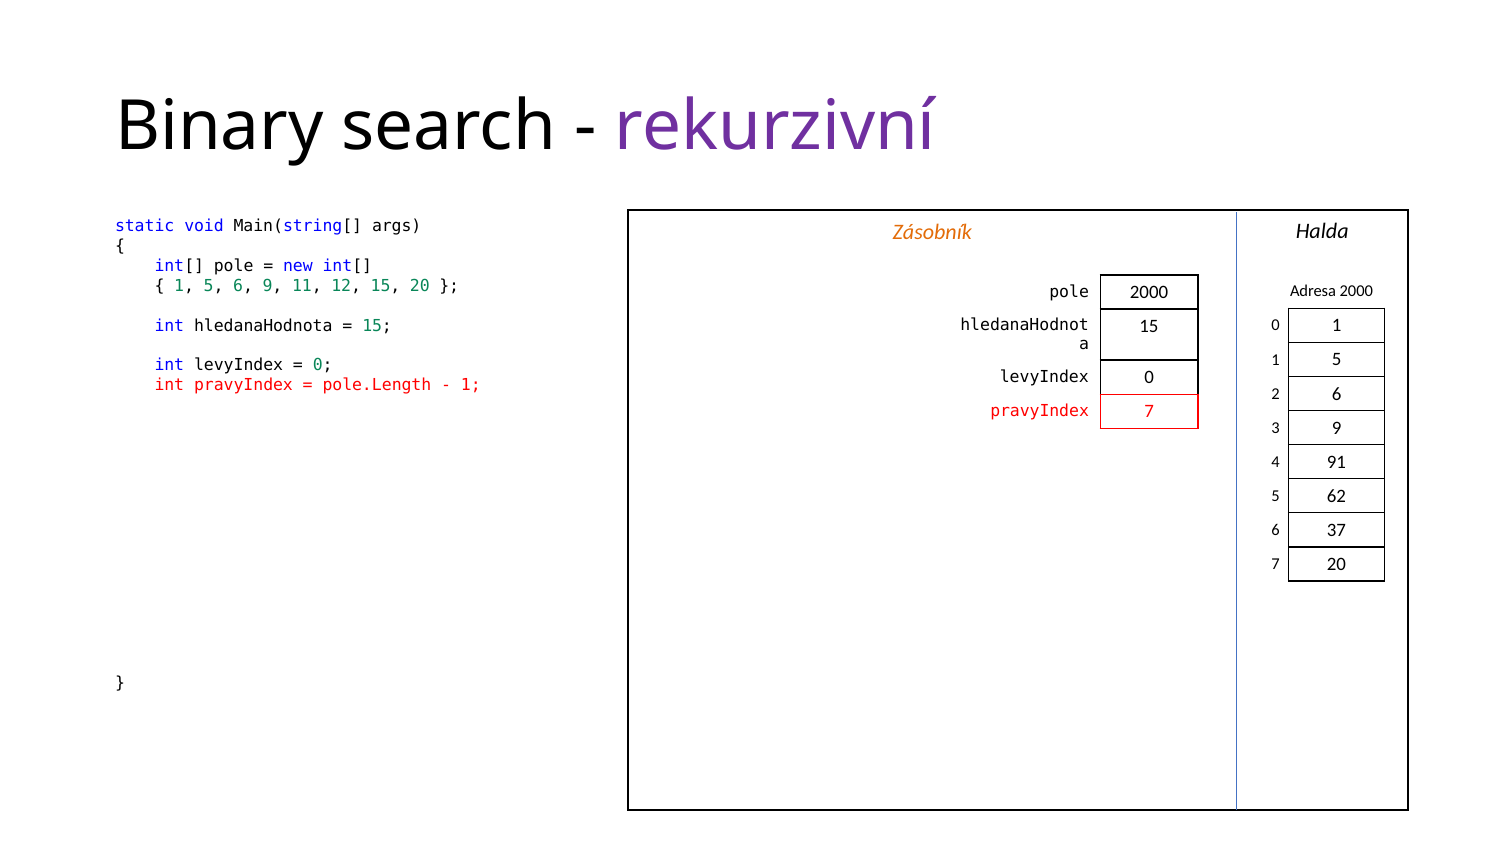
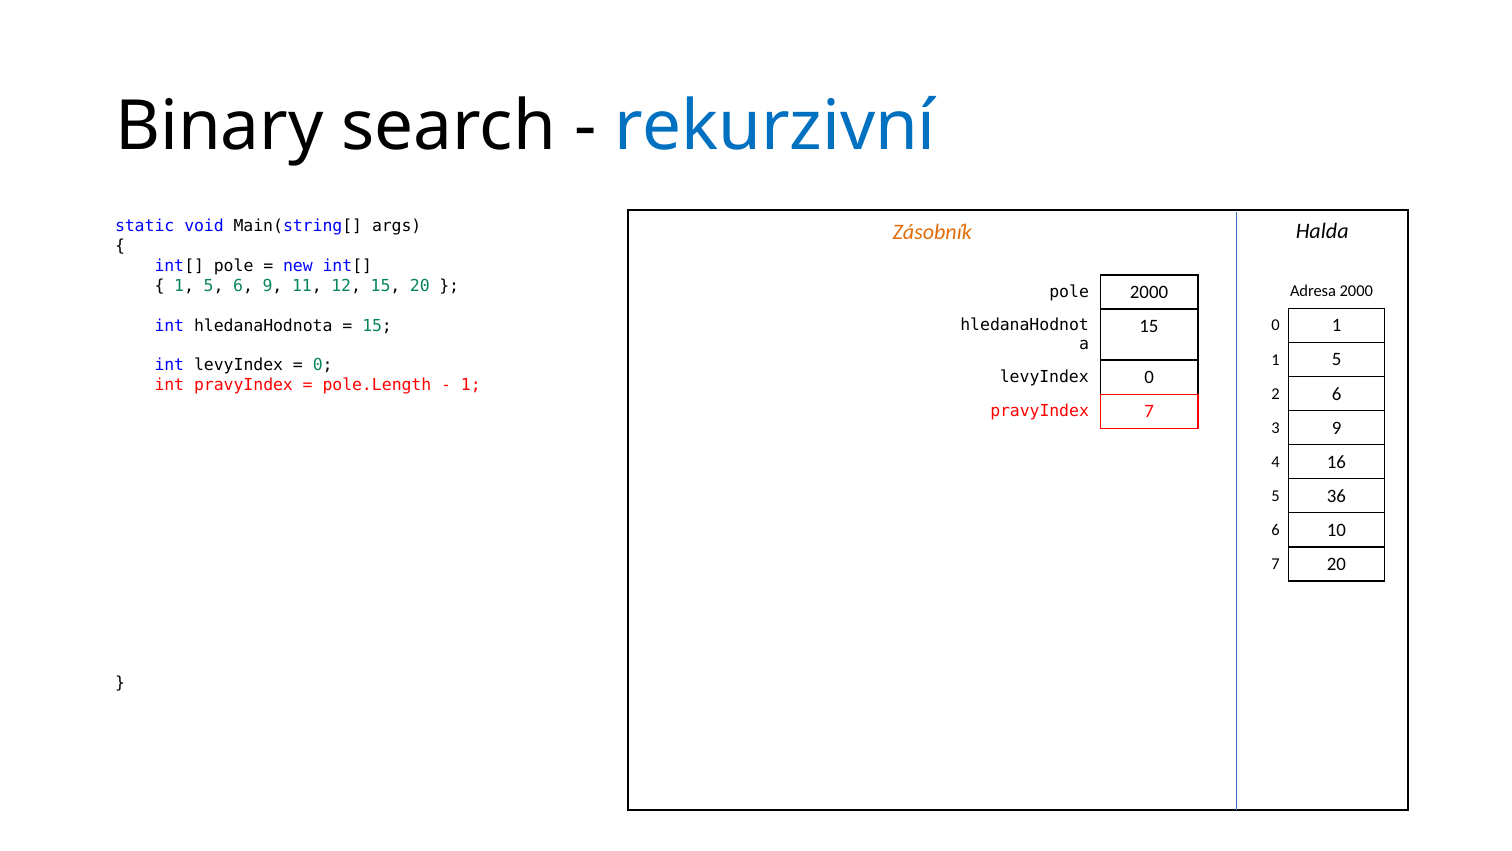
rekurzivní colour: purple -> blue (775, 127)
91: 91 -> 16 (1336, 462)
62: 62 -> 36 (1336, 496)
37: 37 -> 10 (1336, 530)
